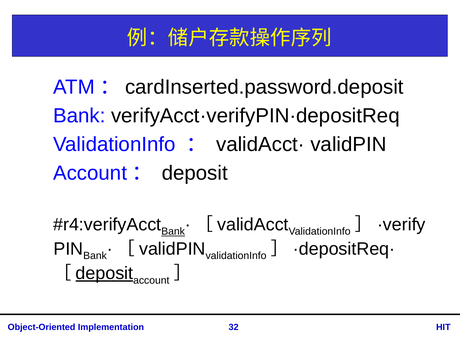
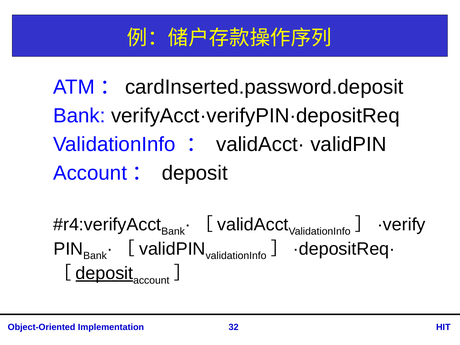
Bank underline: present -> none (173, 231)
